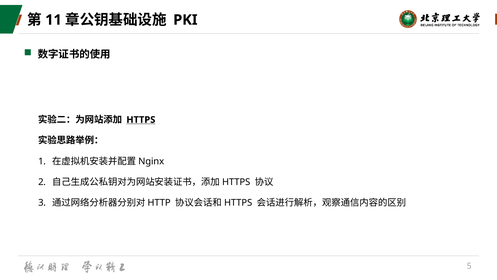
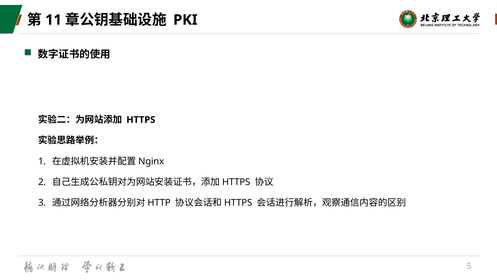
HTTPS underline: present -> none (141, 120)
